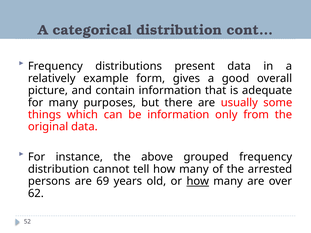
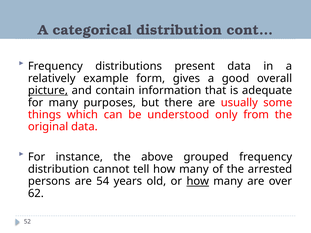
picture underline: none -> present (48, 91)
be information: information -> understood (178, 115)
69: 69 -> 54 (103, 181)
